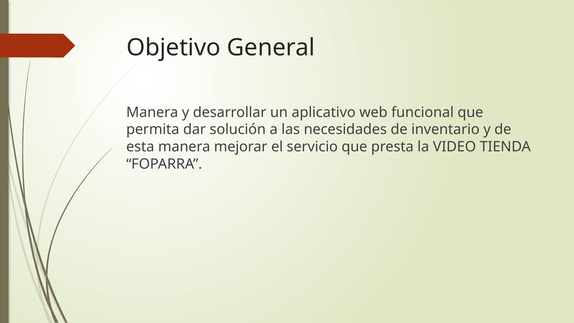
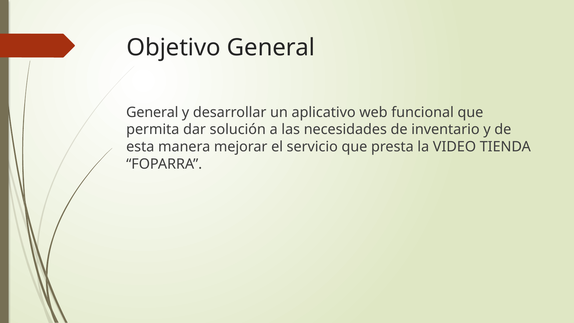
Manera: Manera -> General (152, 112)
